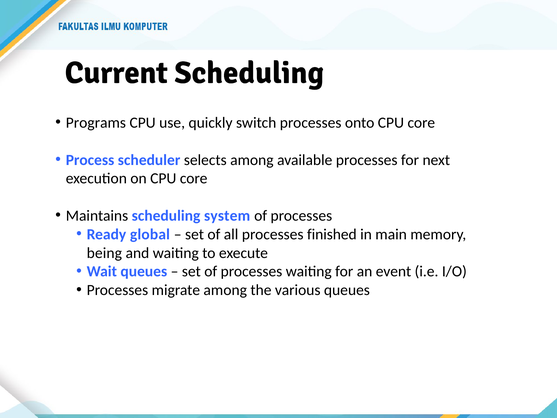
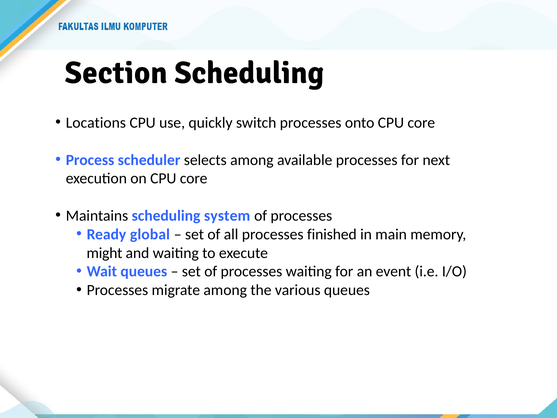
Current: Current -> Section (116, 73)
Programs: Programs -> Locations (96, 123)
being: being -> might (104, 253)
